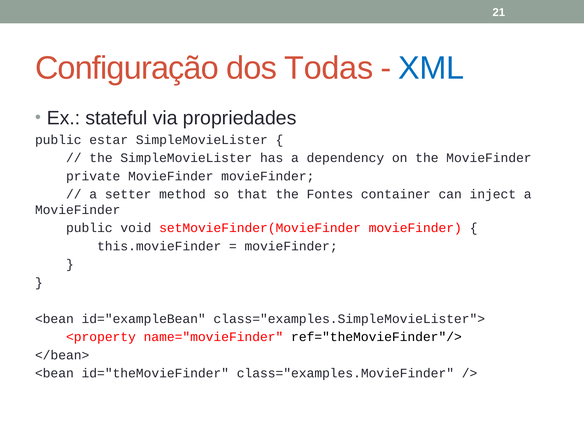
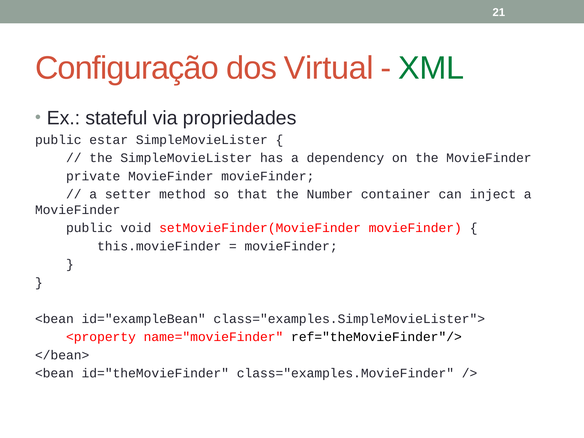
Todas: Todas -> Virtual (329, 68)
XML colour: blue -> green (431, 68)
Fontes: Fontes -> Number (330, 194)
